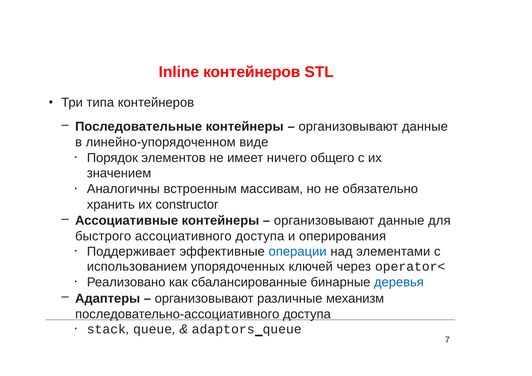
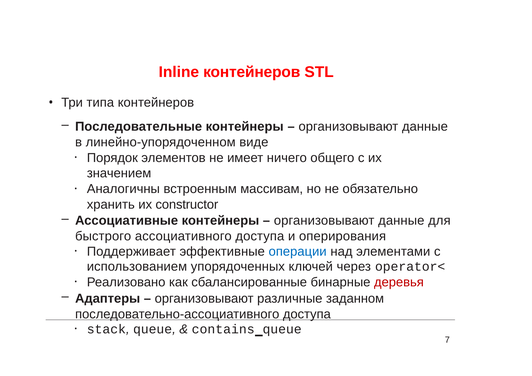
деревья colour: blue -> red (399, 282)
механизм: механизм -> заданном (355, 298)
adaptors: adaptors -> contains (223, 329)
